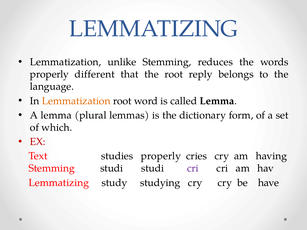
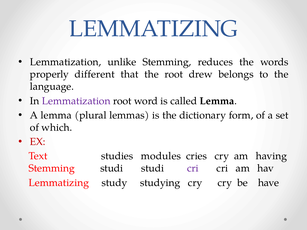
reply: reply -> drew (201, 74)
Lemmatization colour: orange -> purple (76, 101)
studies properly: properly -> modules (161, 156)
